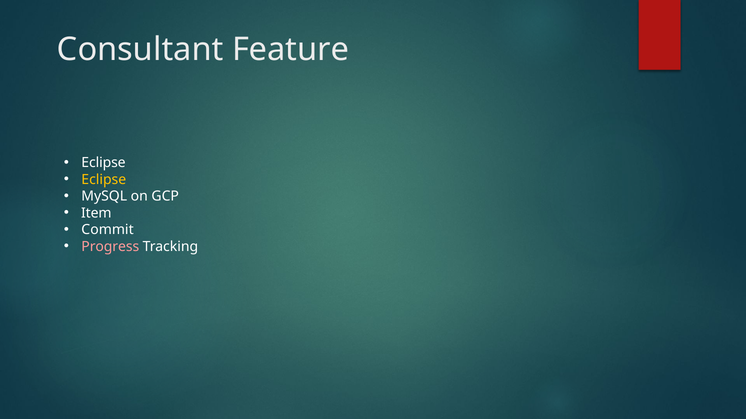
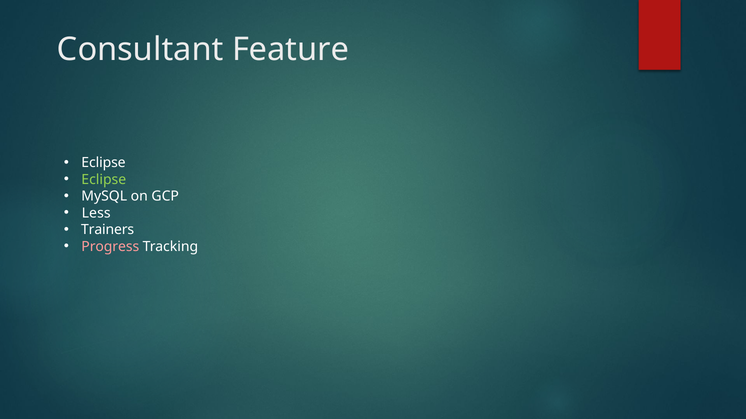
Eclipse colour: yellow -> light green (104, 180)
Item: Item -> Less (96, 213)
Commit: Commit -> Trainers (108, 230)
